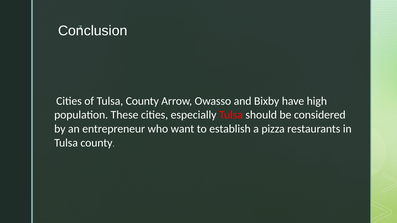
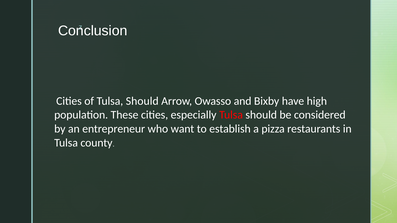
of Tulsa County: County -> Should (142, 101)
